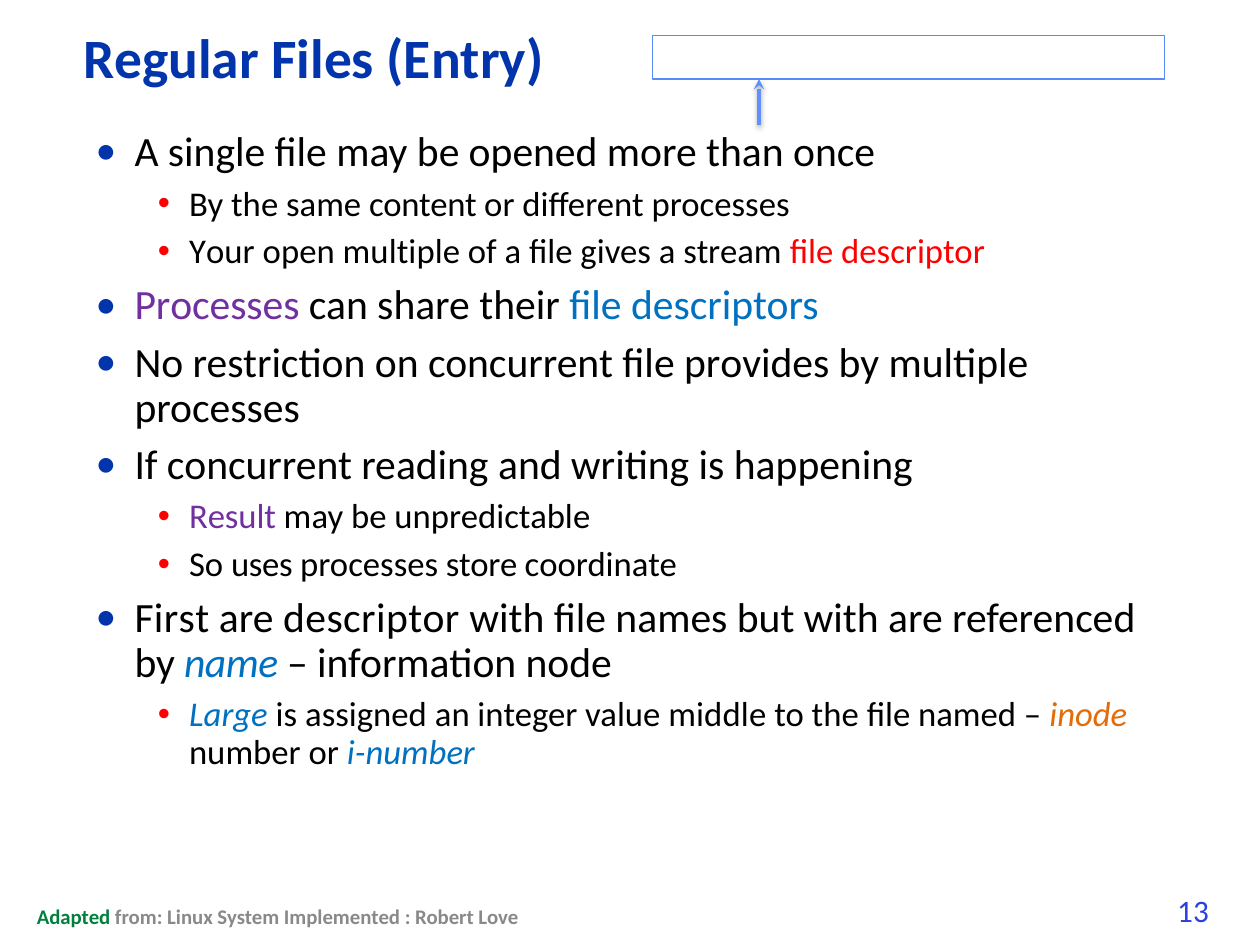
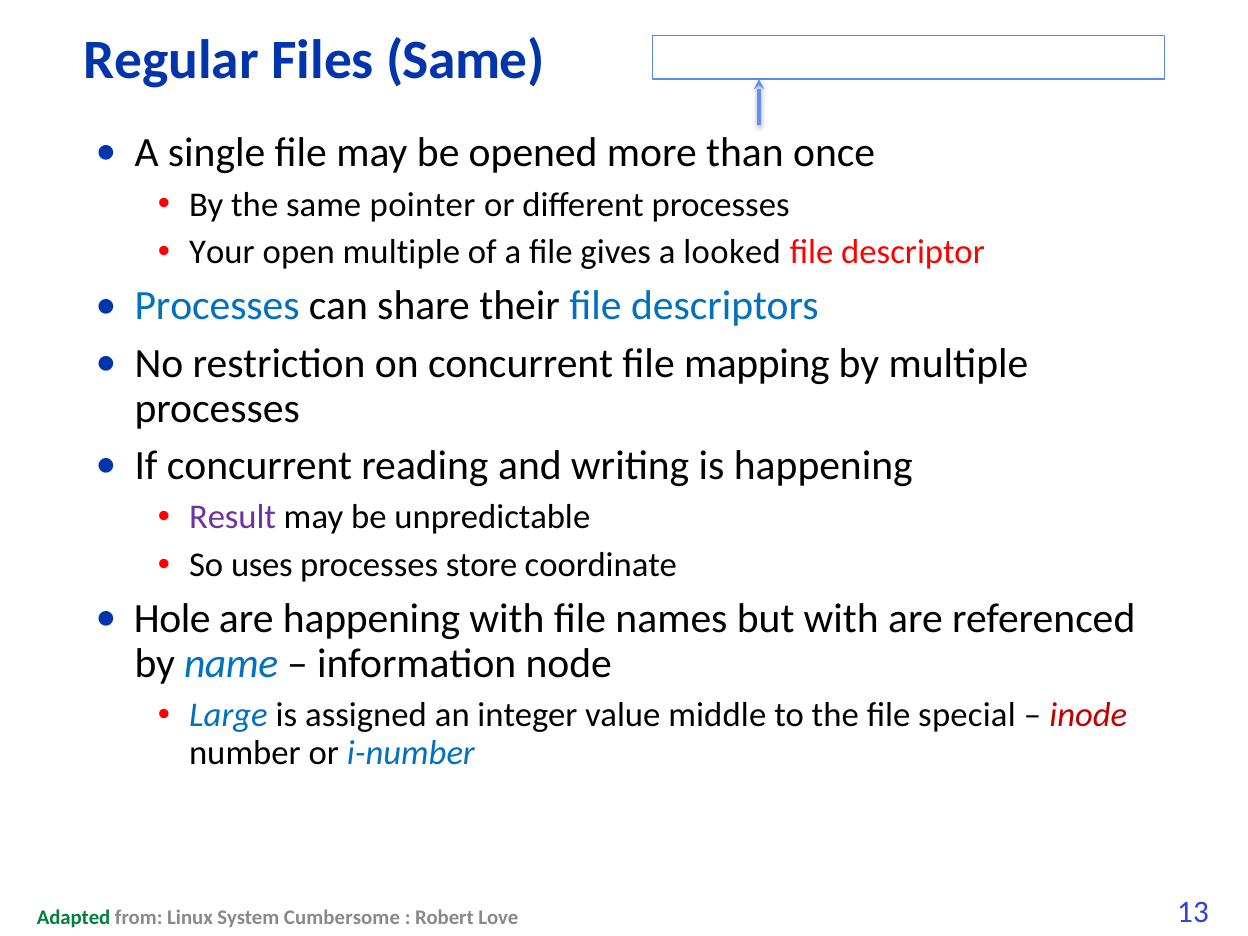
Files Entry: Entry -> Same (465, 60)
content: content -> pointer (423, 205)
stream: stream -> looked (732, 253)
Processes colour: purple -> blue (217, 306)
provides: provides -> mapping (757, 364)
First: First -> Hole (172, 619)
are descriptor: descriptor -> happening (372, 619)
named: named -> special (967, 715)
inode colour: orange -> red (1088, 715)
Implemented: Implemented -> Cumbersome (342, 917)
